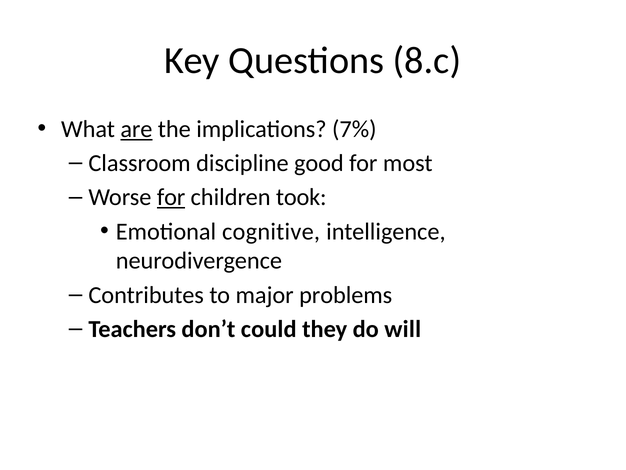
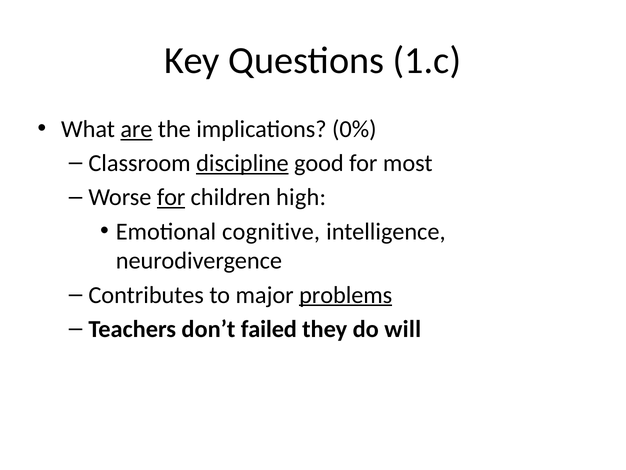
8.c: 8.c -> 1.c (427, 61)
7%: 7% -> 0% (354, 129)
discipline underline: none -> present (242, 163)
took: took -> high (301, 197)
problems underline: none -> present (346, 295)
could: could -> failed (269, 329)
